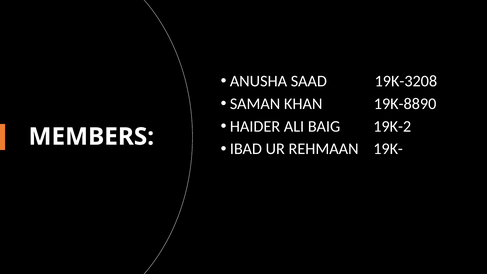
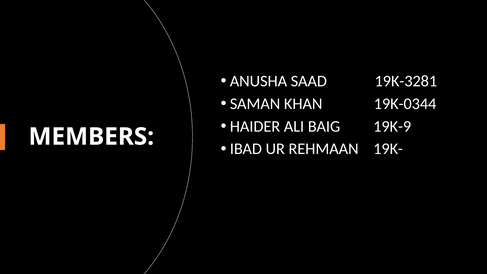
19K-3208: 19K-3208 -> 19K-3281 (406, 81)
19K-8890: 19K-8890 -> 19K-0344 (405, 104)
19K-2: 19K-2 -> 19K-9 (392, 126)
